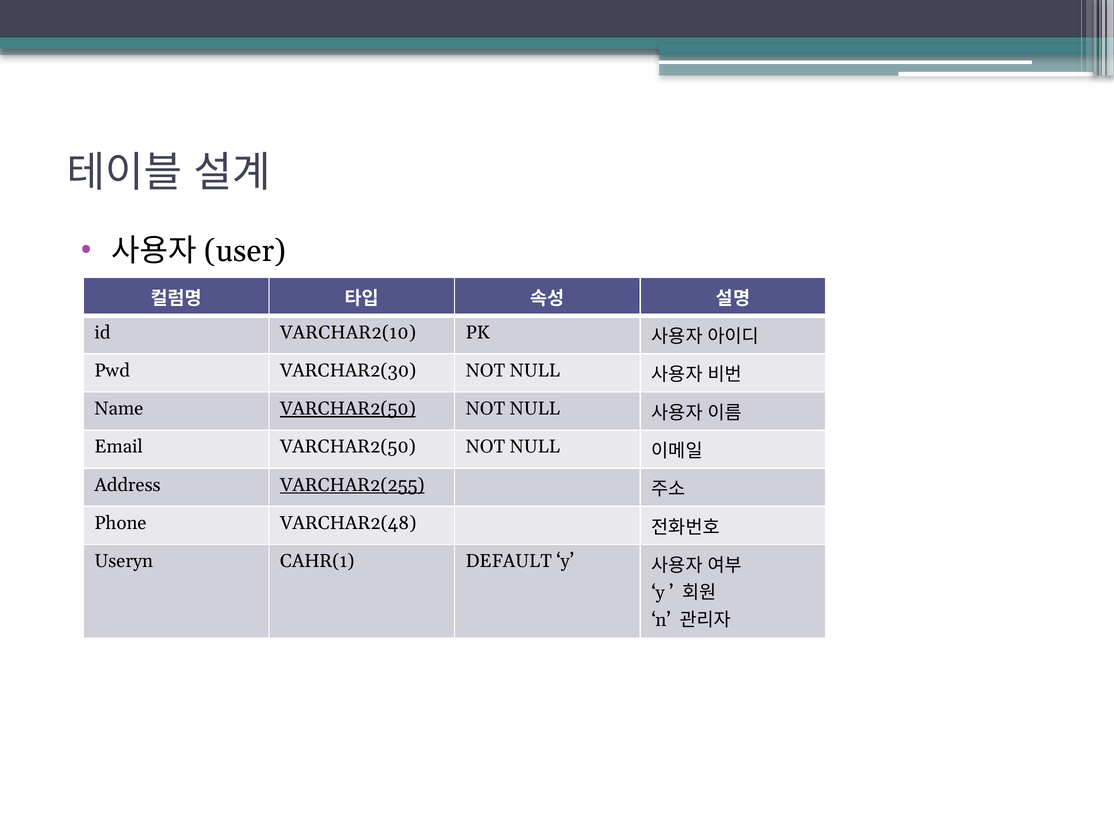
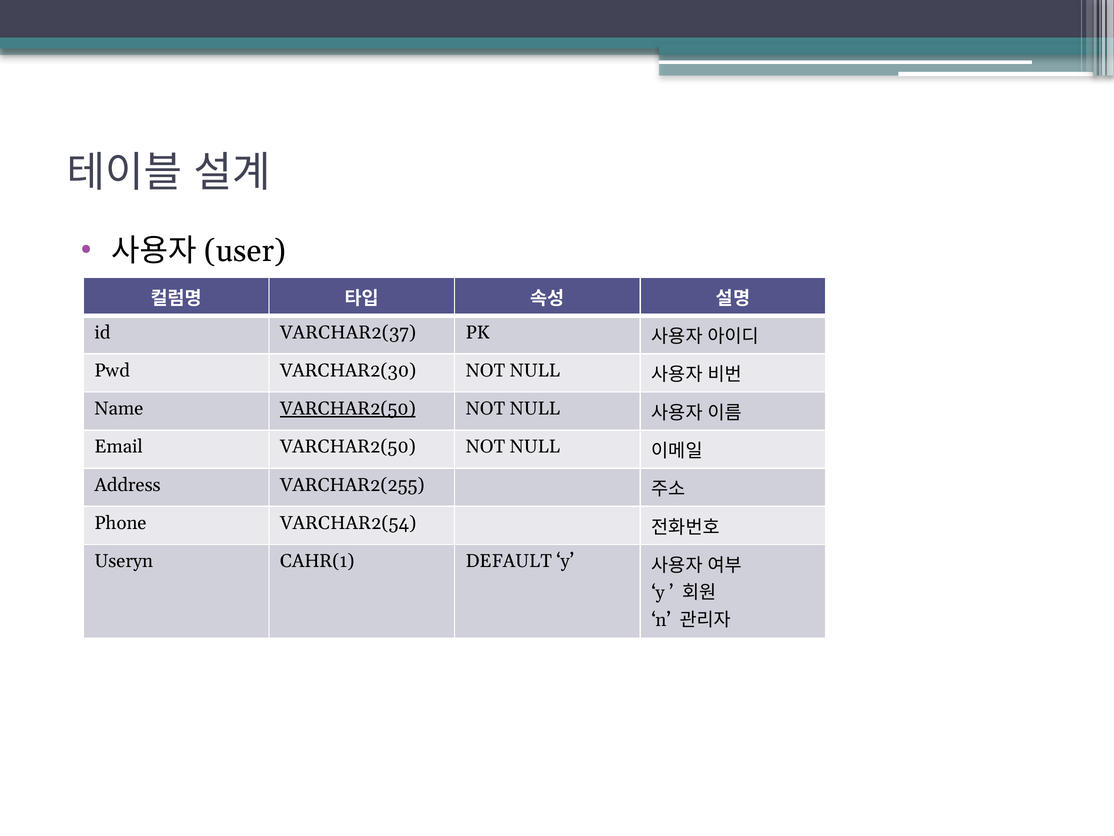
VARCHAR2(10: VARCHAR2(10 -> VARCHAR2(37 (348, 332)
VARCHAR2(255 underline: present -> none (352, 485)
VARCHAR2(48: VARCHAR2(48 -> VARCHAR2(54 (348, 523)
